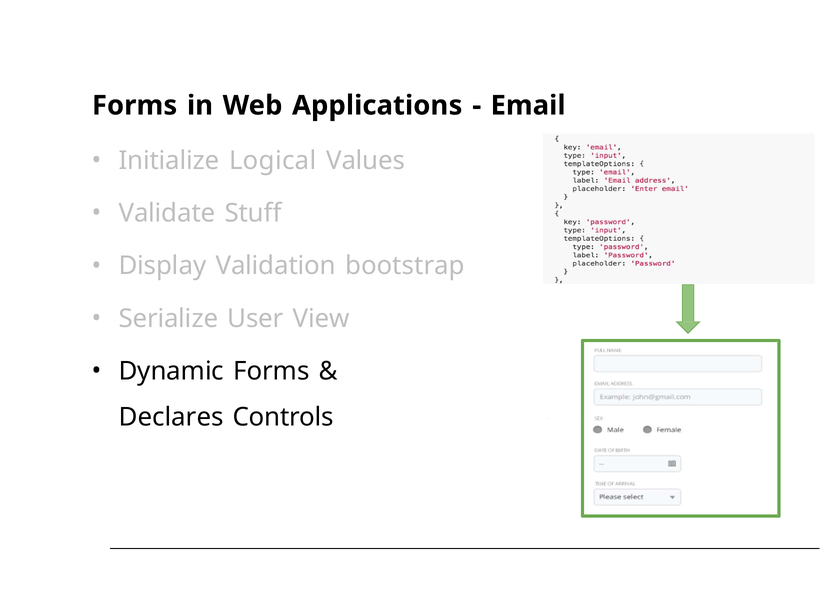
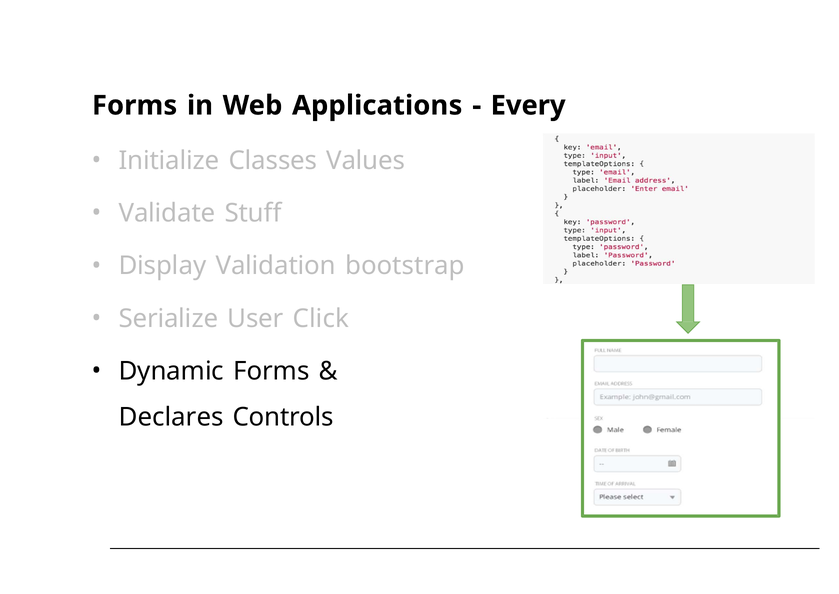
Email: Email -> Every (528, 105)
Logical: Logical -> Classes (273, 160)
View: View -> Click (321, 318)
